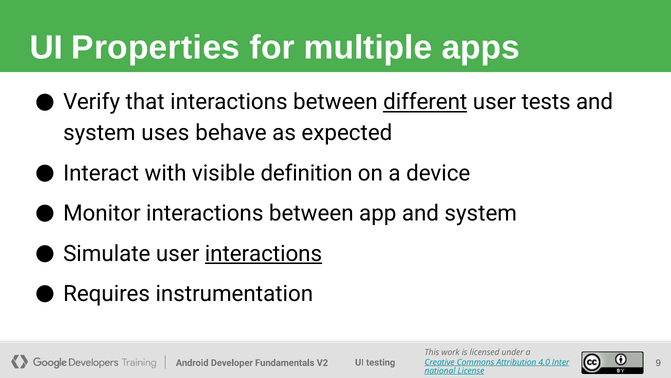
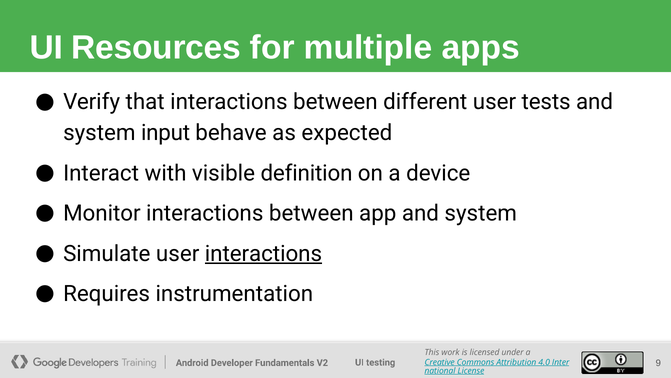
Properties: Properties -> Resources (156, 48)
different underline: present -> none (425, 102)
uses: uses -> input (166, 133)
